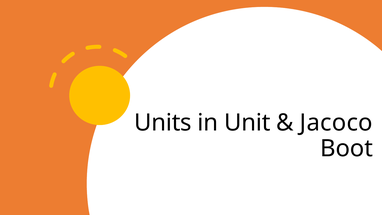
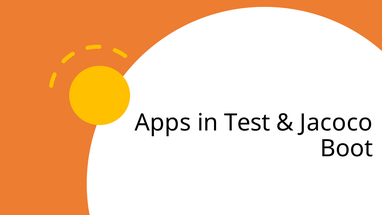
Units: Units -> Apps (163, 123)
Unit: Unit -> Test (247, 123)
